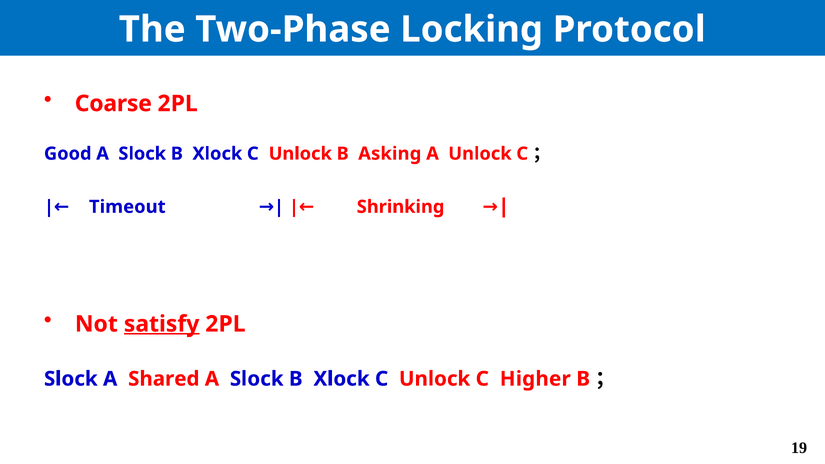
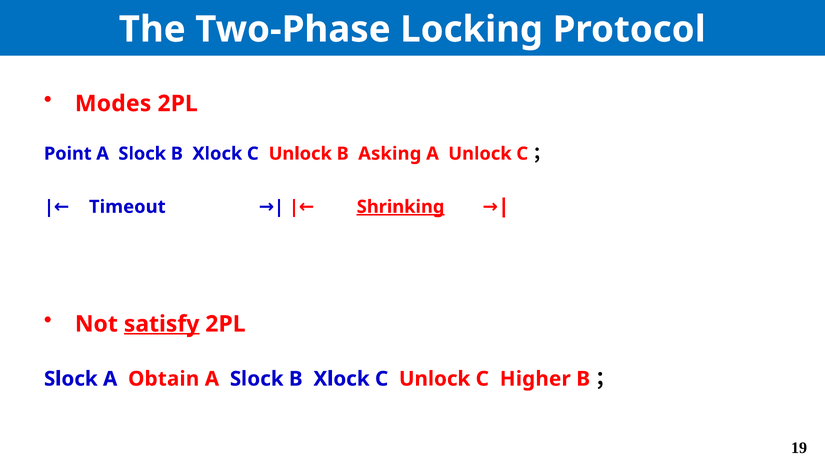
Coarse: Coarse -> Modes (113, 104)
Good: Good -> Point (68, 154)
Shrinking underline: none -> present (401, 207)
Shared: Shared -> Obtain (164, 379)
